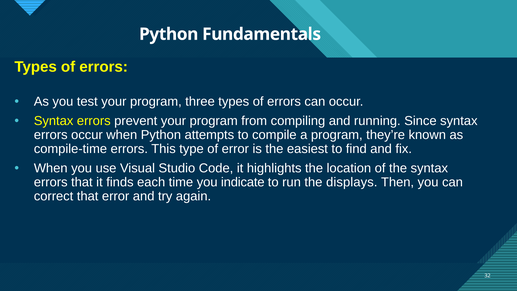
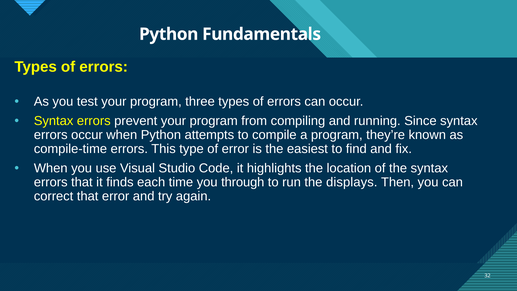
indicate: indicate -> through (243, 182)
